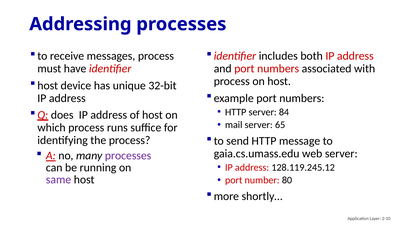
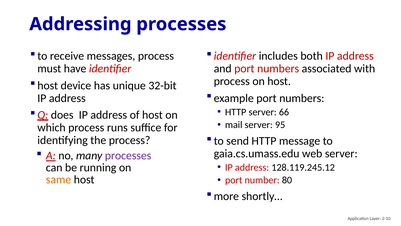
84: 84 -> 66 (284, 112)
65: 65 -> 95 (280, 125)
same colour: purple -> orange (59, 179)
